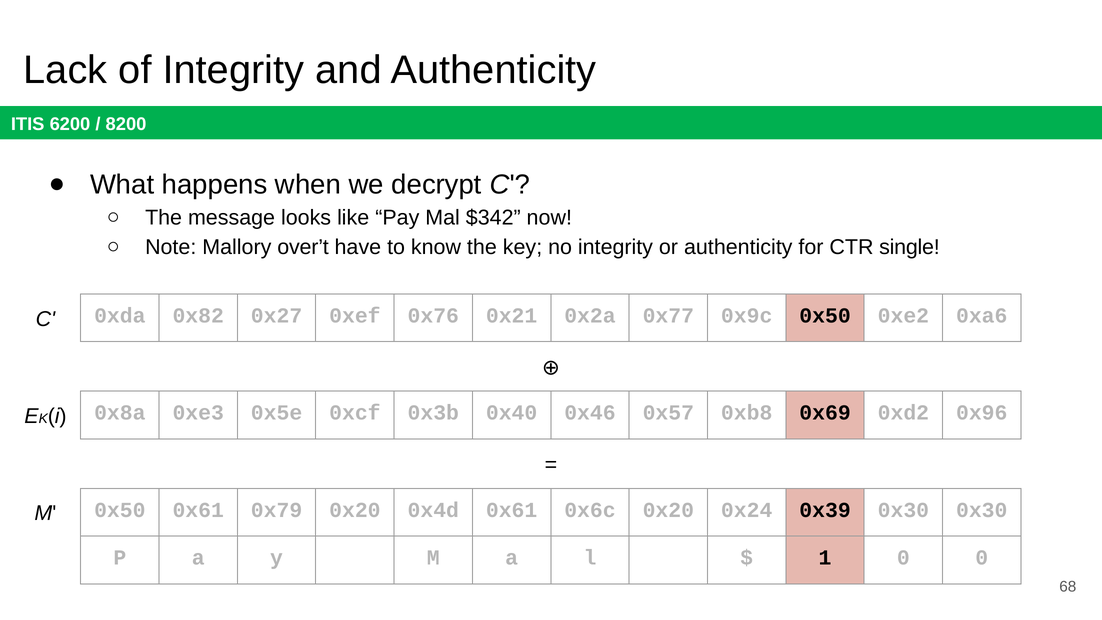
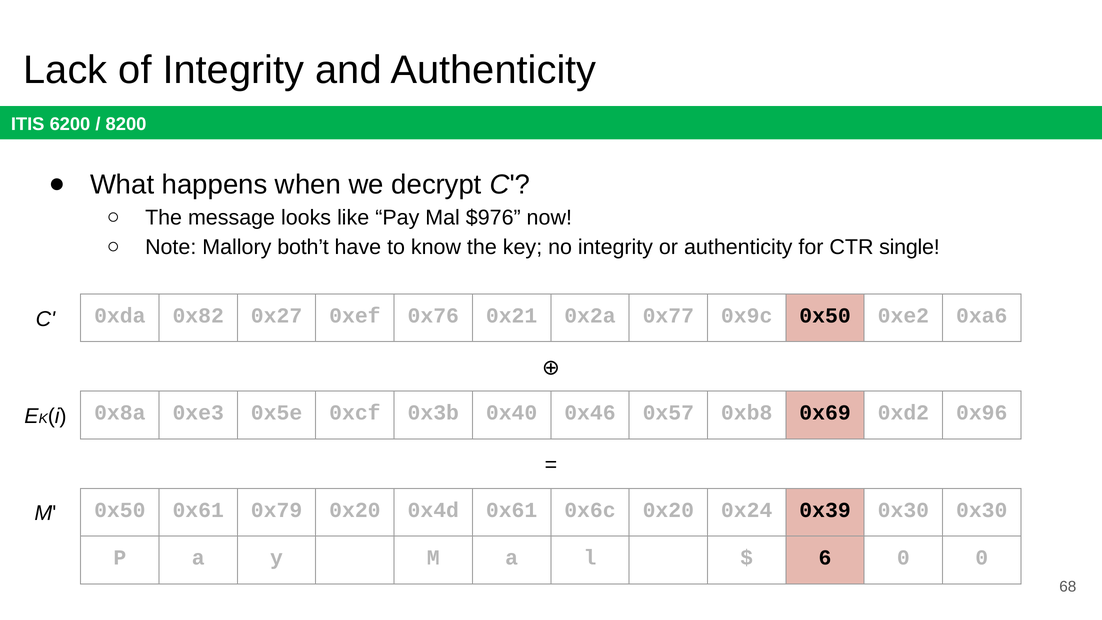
$342: $342 -> $976 (493, 218)
over’t: over’t -> both’t (303, 247)
1: 1 -> 6 (825, 558)
